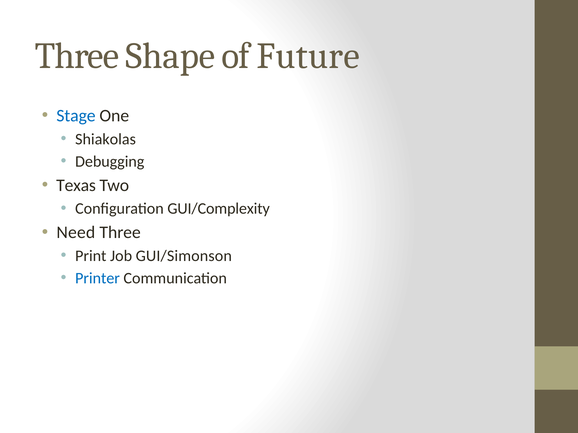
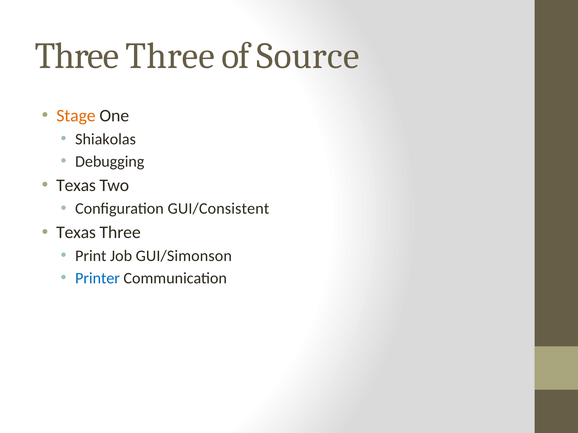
Three Shape: Shape -> Three (170, 56)
Future: Future -> Source (308, 56)
Stage colour: blue -> orange (76, 116)
GUI/Complexity: GUI/Complexity -> GUI/Consistent (218, 209)
Need: Need -> Texas (76, 233)
